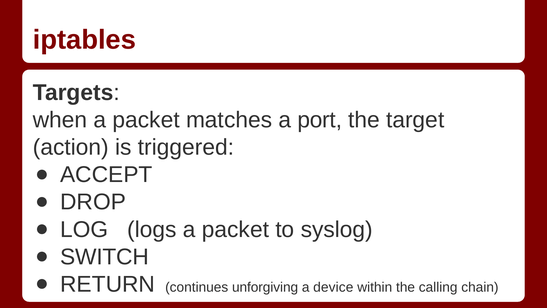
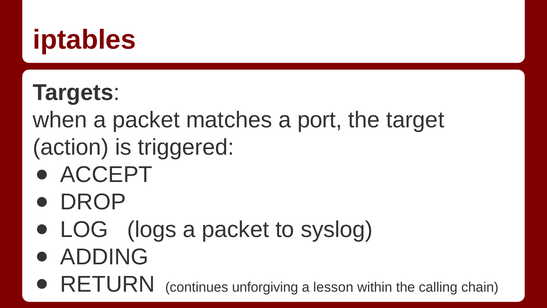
SWITCH: SWITCH -> ADDING (104, 257)
device: device -> lesson (333, 287)
